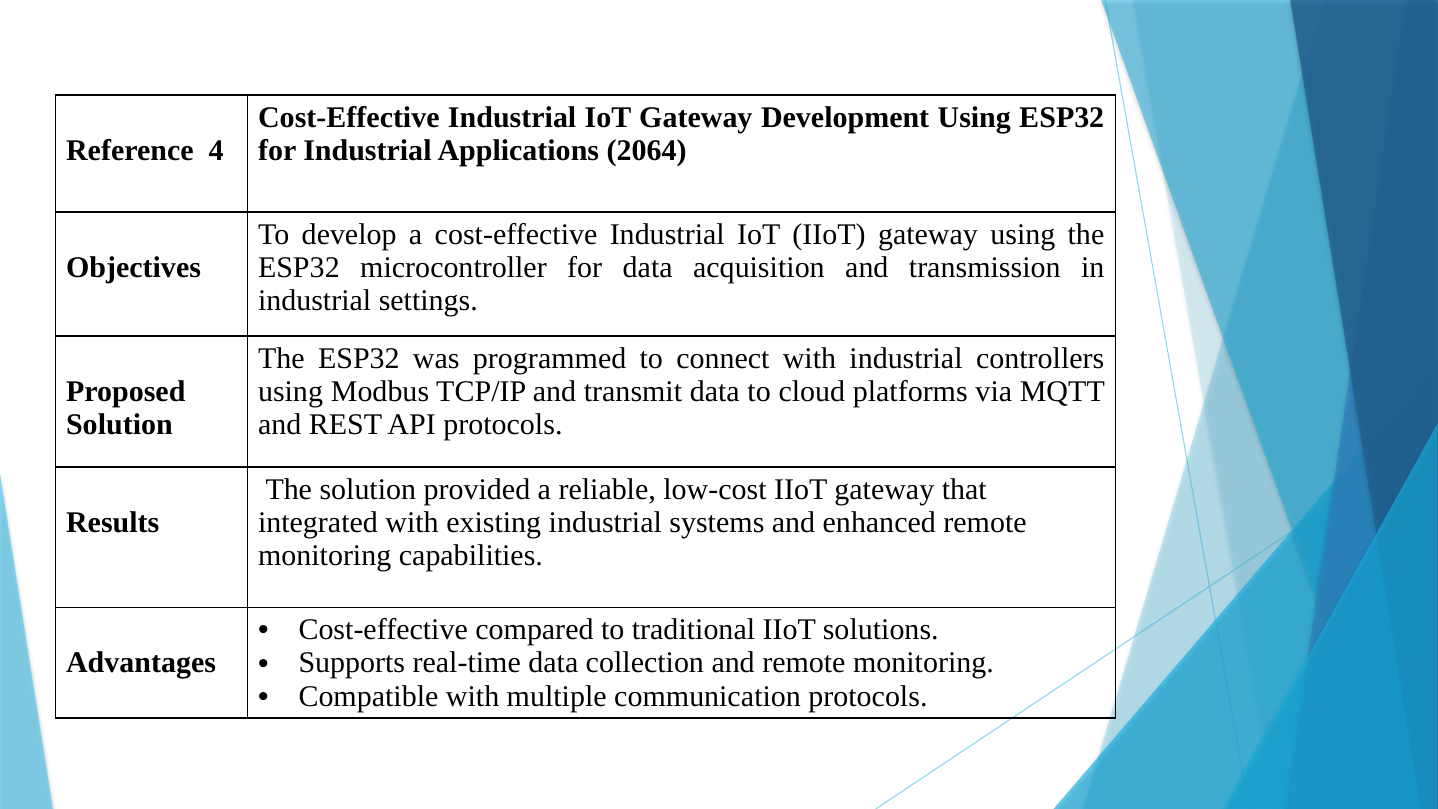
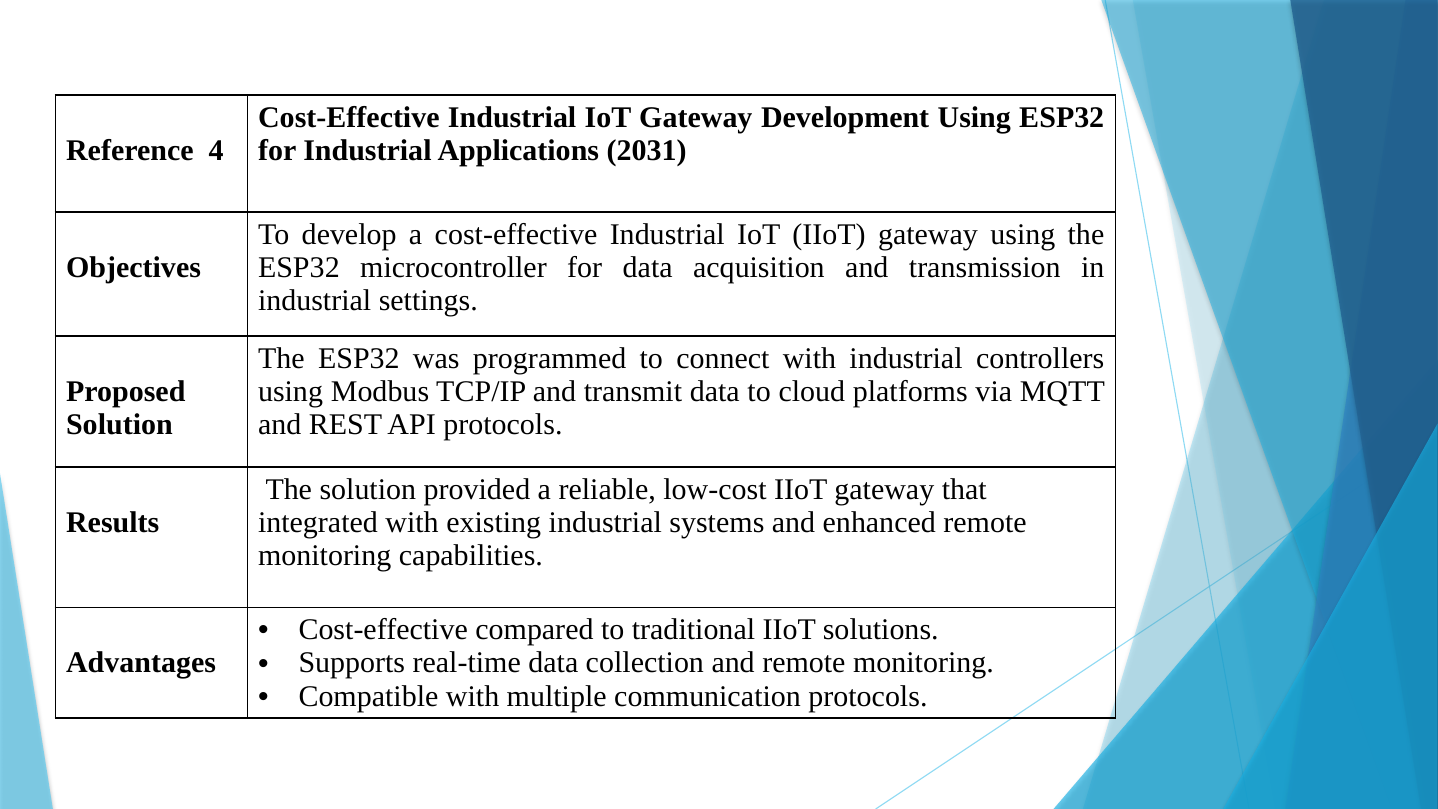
2064: 2064 -> 2031 (647, 151)
